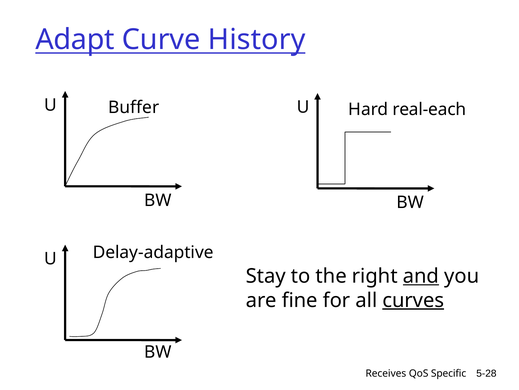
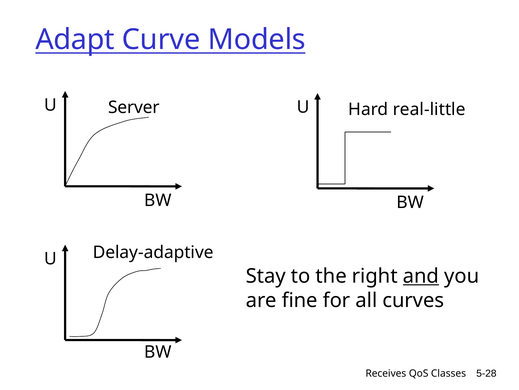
History: History -> Models (257, 40)
Buffer: Buffer -> Server (134, 107)
real-each: real-each -> real-little (429, 109)
curves underline: present -> none (413, 300)
Specific: Specific -> Classes (449, 373)
